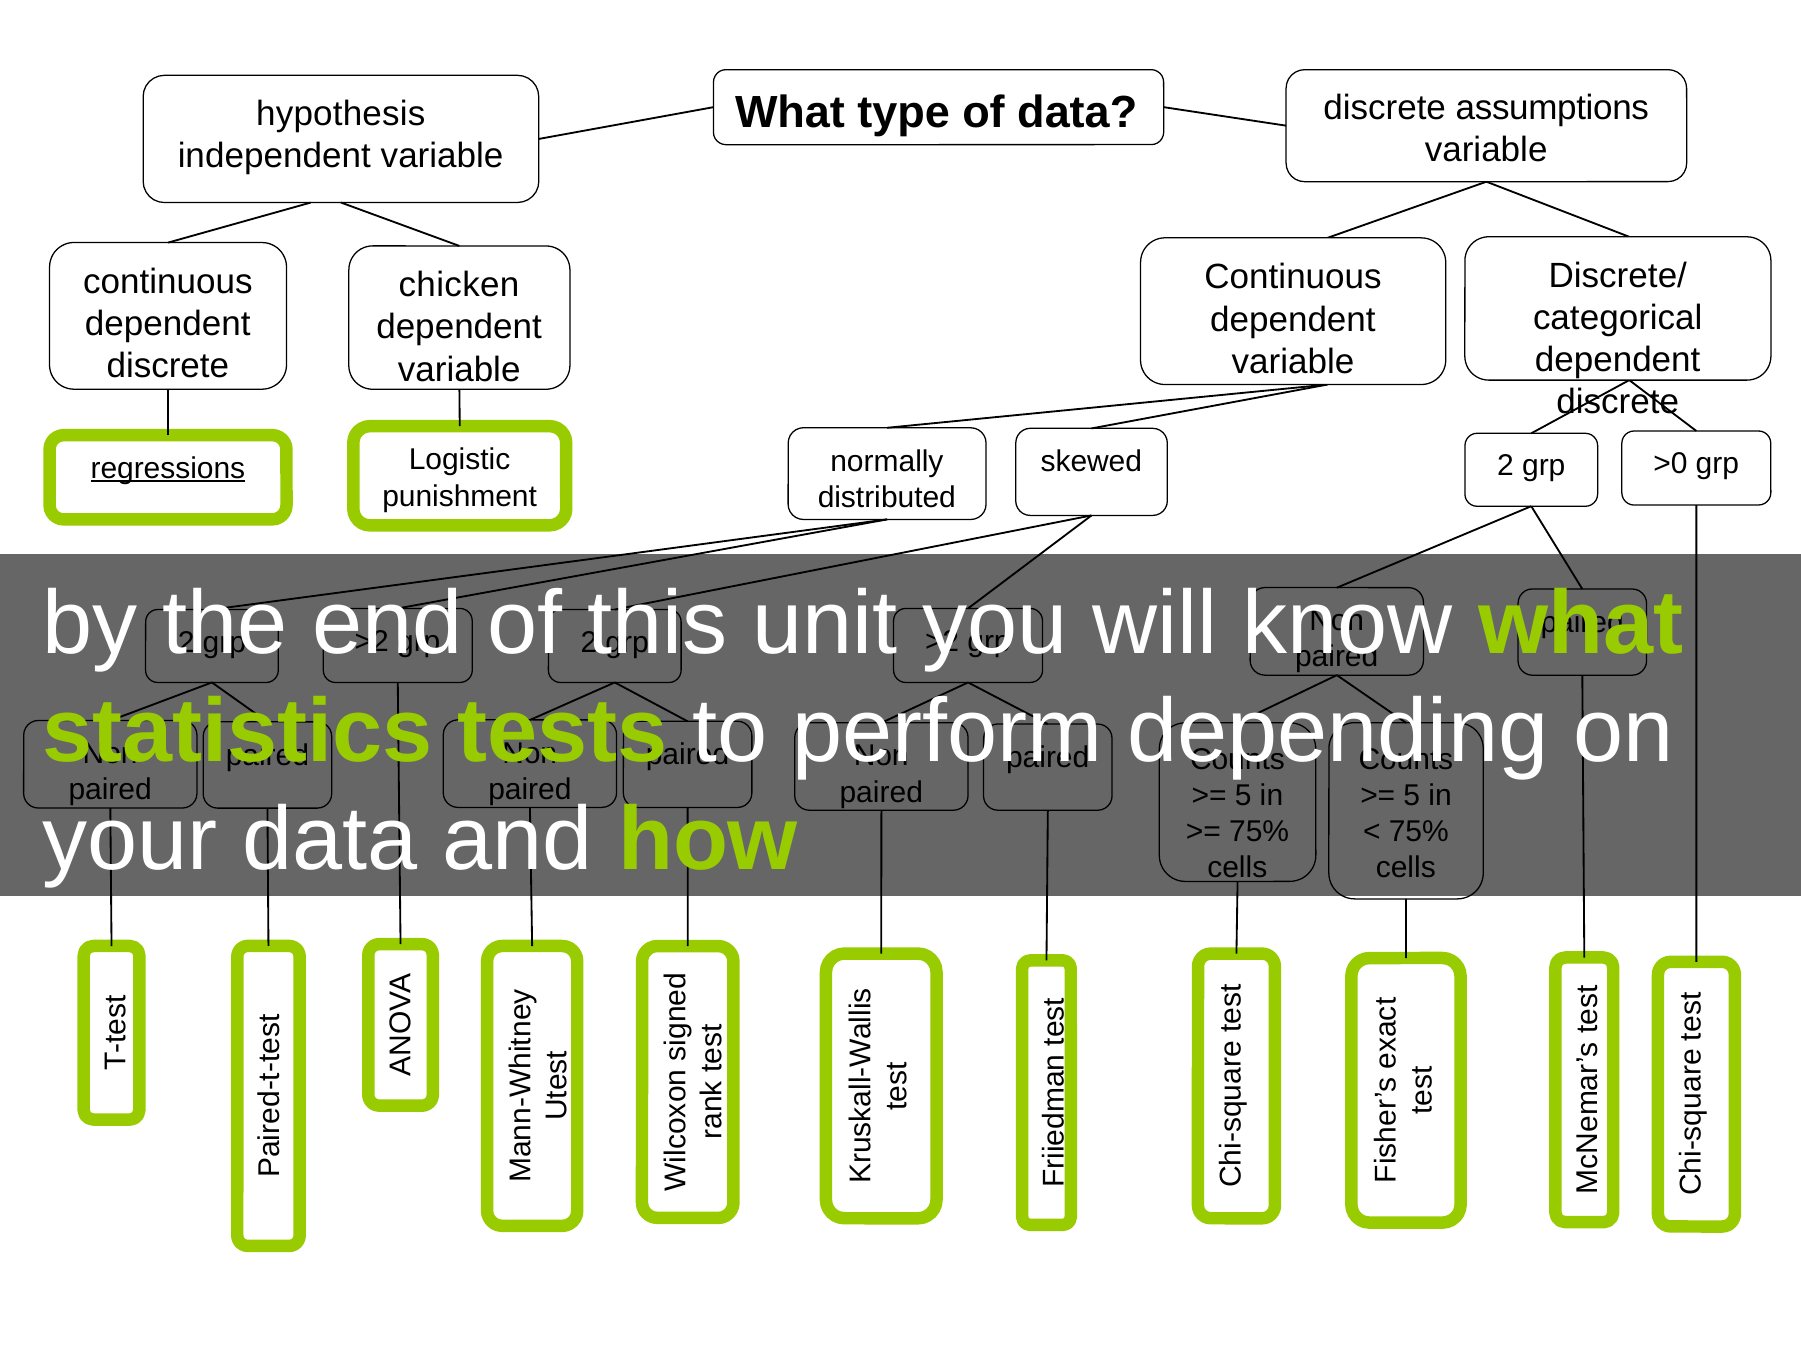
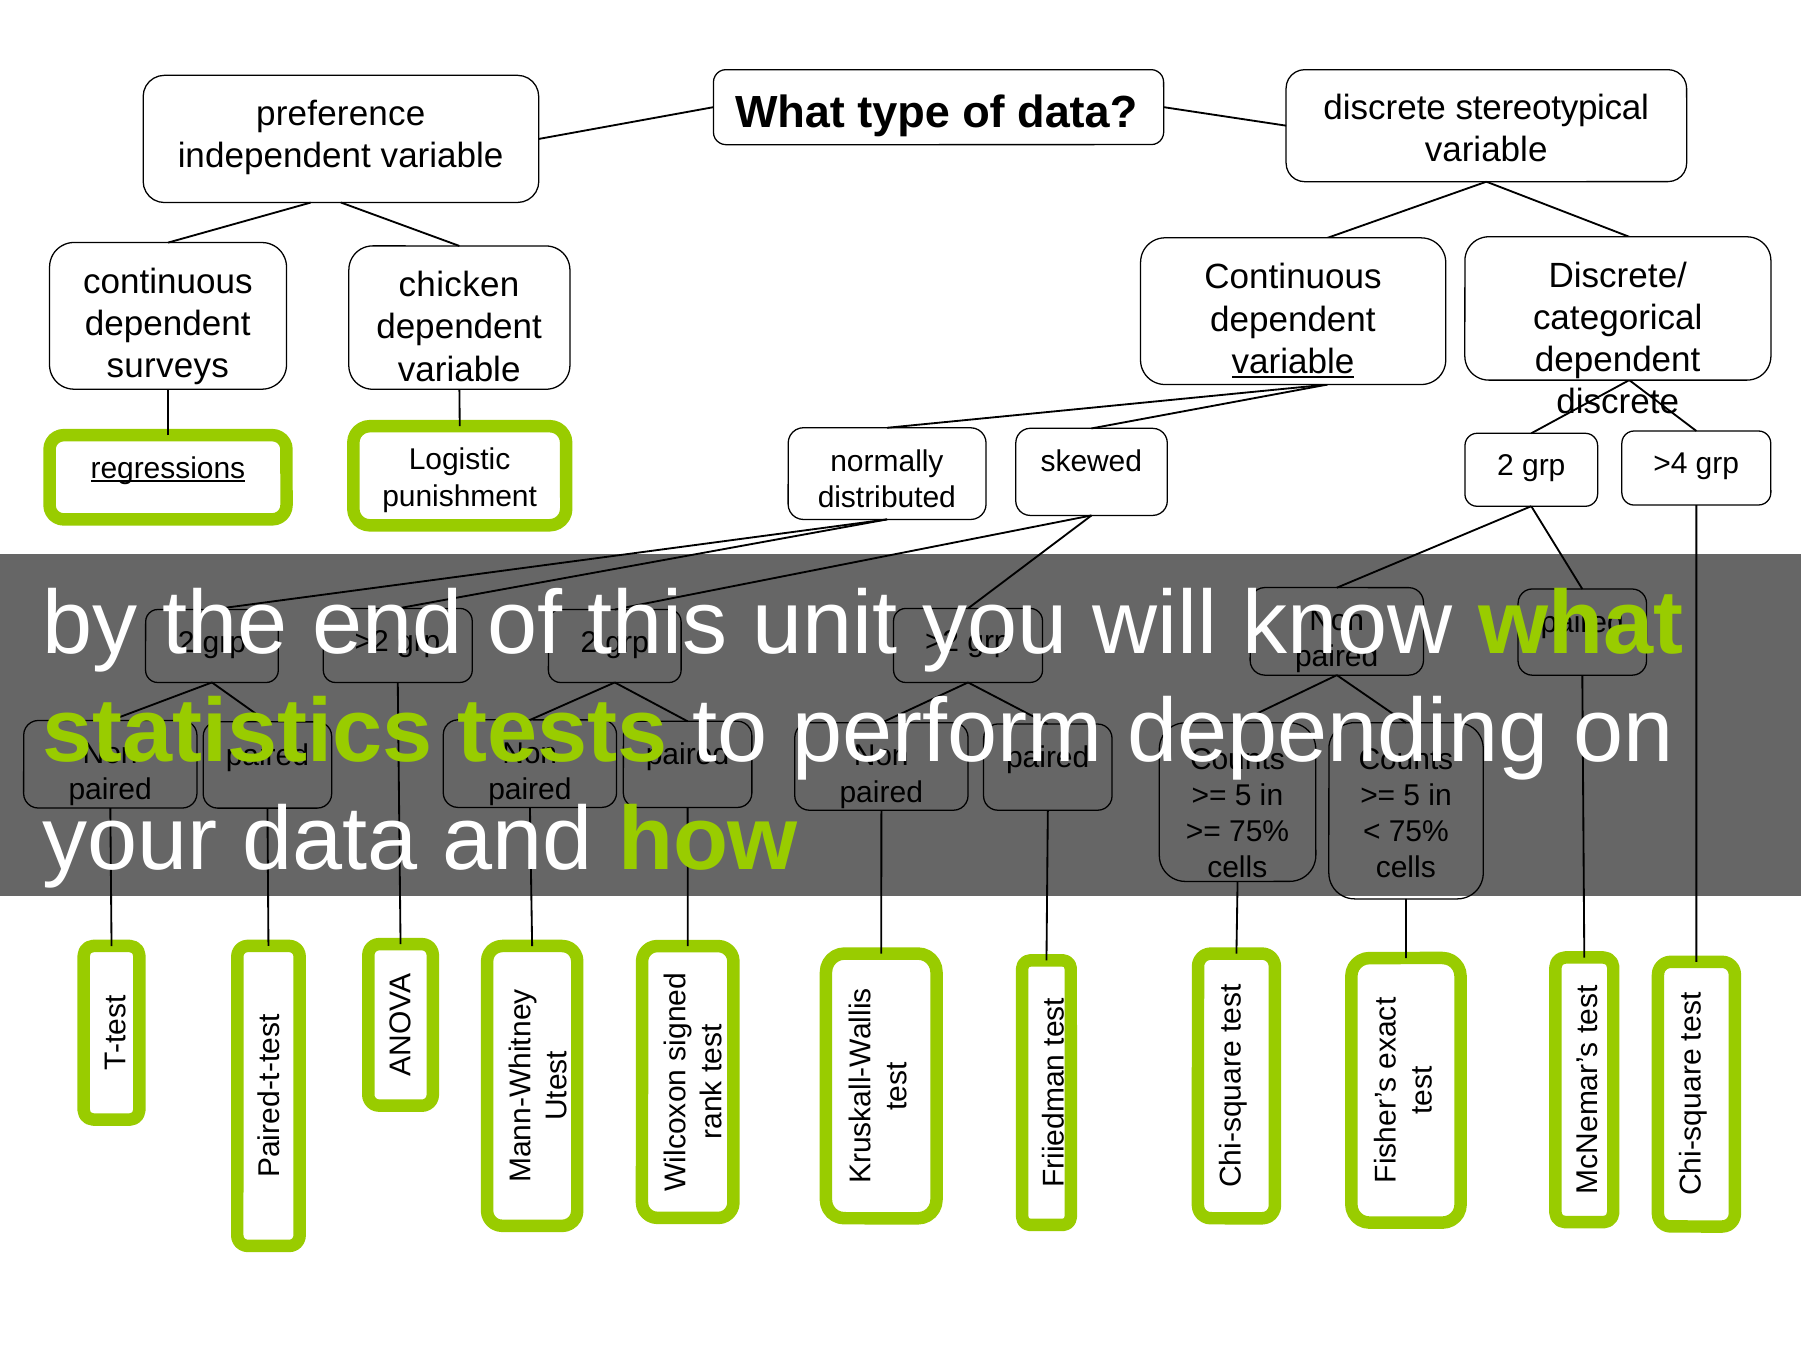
assumptions: assumptions -> stereotypical (1552, 108)
hypothesis: hypothesis -> preference (341, 114)
variable underline: none -> present (1293, 361)
discrete: discrete -> surveys (168, 366)
>0: >0 -> >4 (1670, 464)
